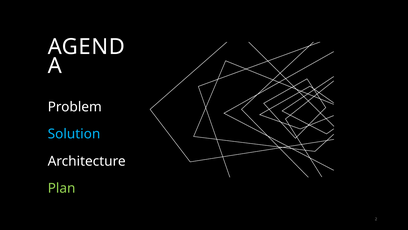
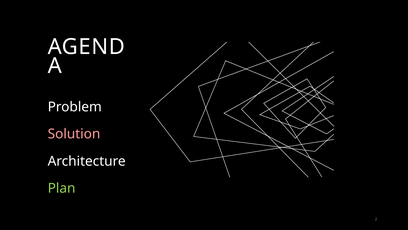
Solution colour: light blue -> pink (74, 134)
